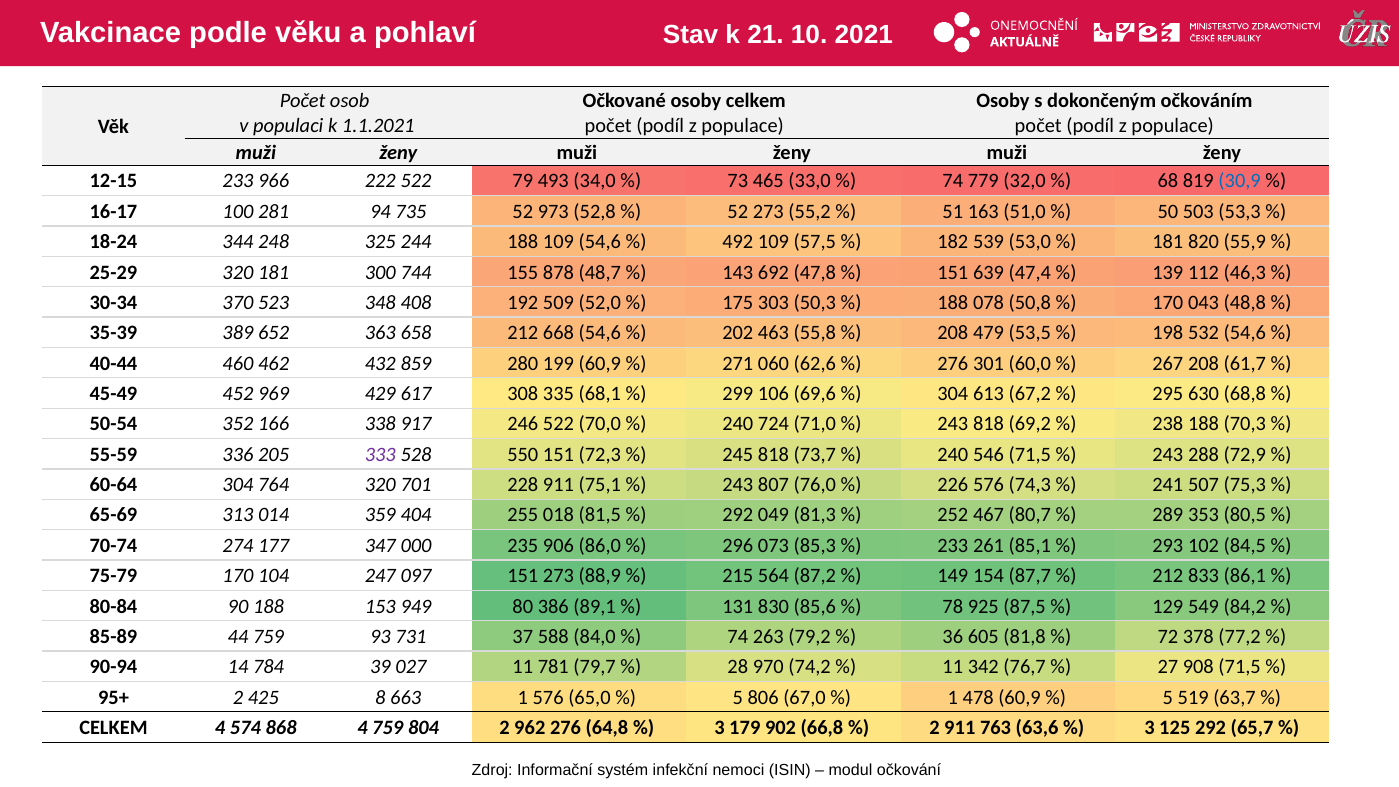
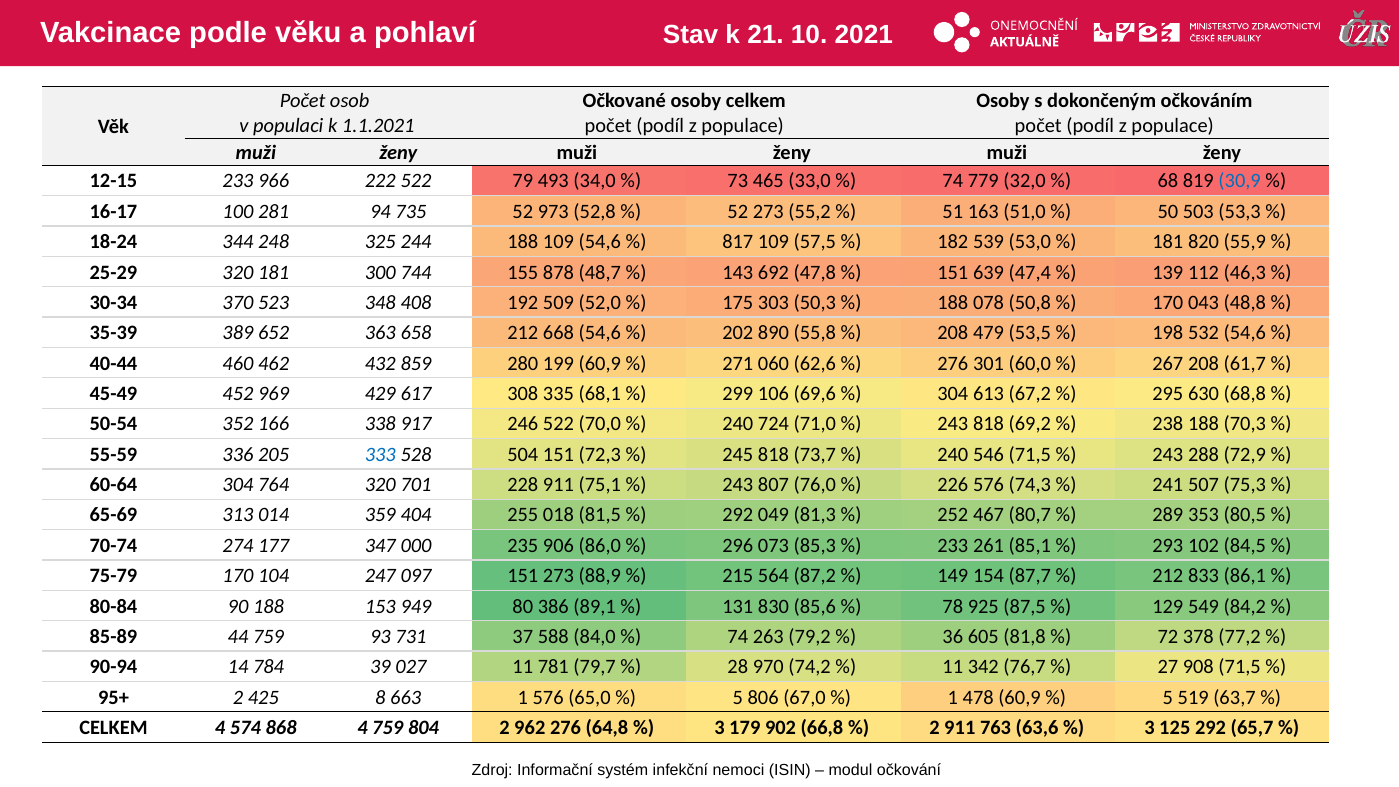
492: 492 -> 817 (738, 242)
463: 463 -> 890 (773, 333)
333 colour: purple -> blue (380, 454)
550: 550 -> 504 (523, 454)
